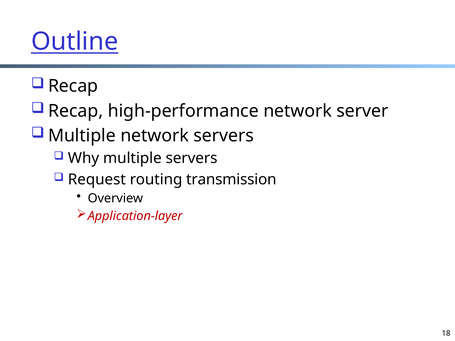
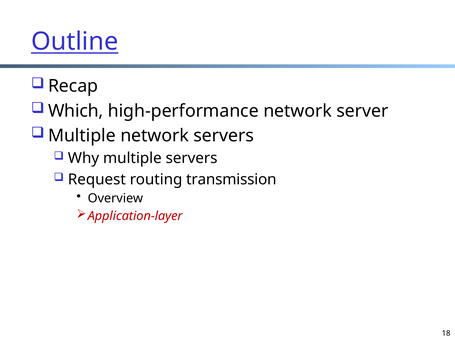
Recap: Recap -> Which (76, 111)
